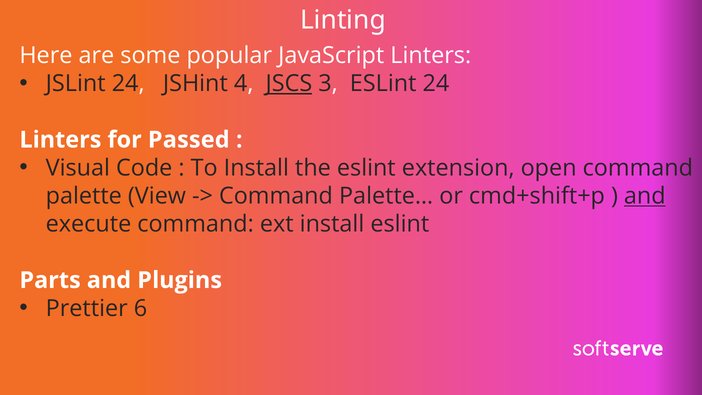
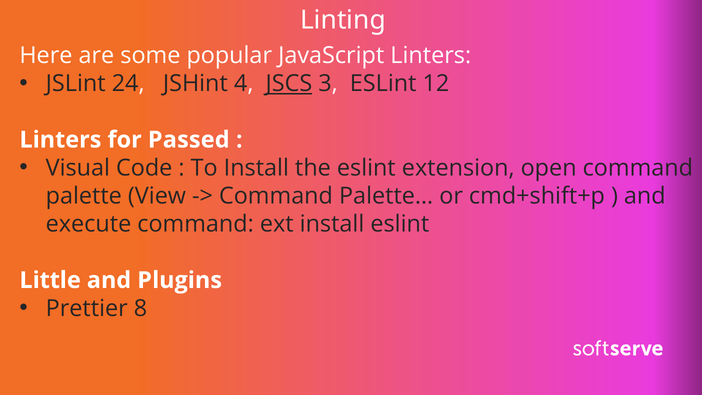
ESLint 24: 24 -> 12 (436, 84)
and underline: present -> none (645, 196)
Parts: Parts -> Little (50, 280)
6: 6 -> 8 (141, 308)
